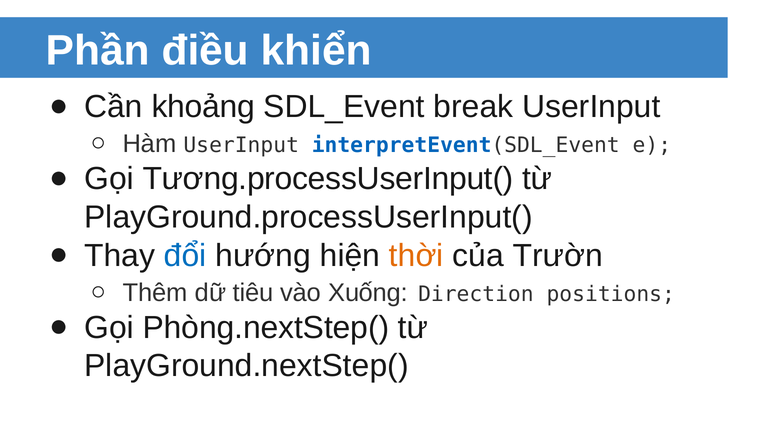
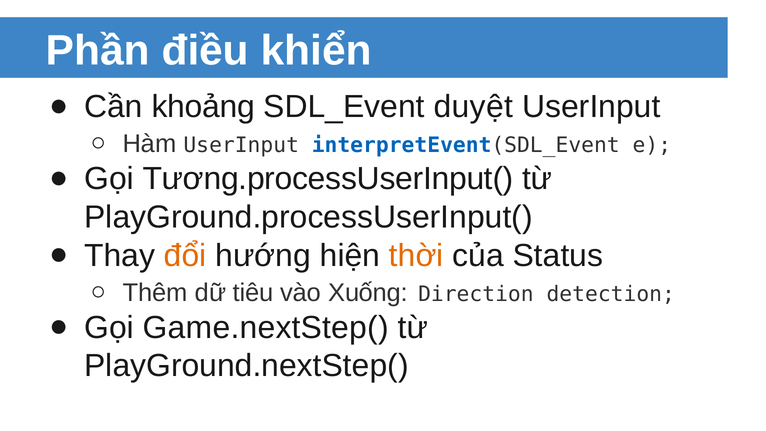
break: break -> duyệt (473, 107)
đổi colour: blue -> orange (185, 255)
Trườn: Trườn -> Status (558, 255)
positions: positions -> detection (611, 294)
Phòng.nextStep(: Phòng.nextStep( -> Game.nextStep( (266, 327)
